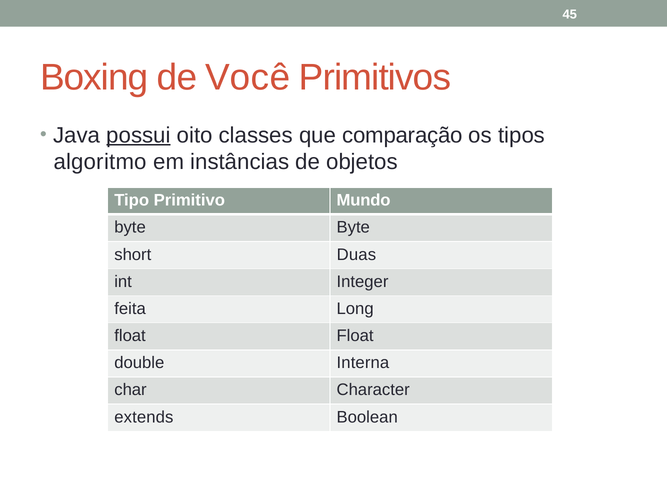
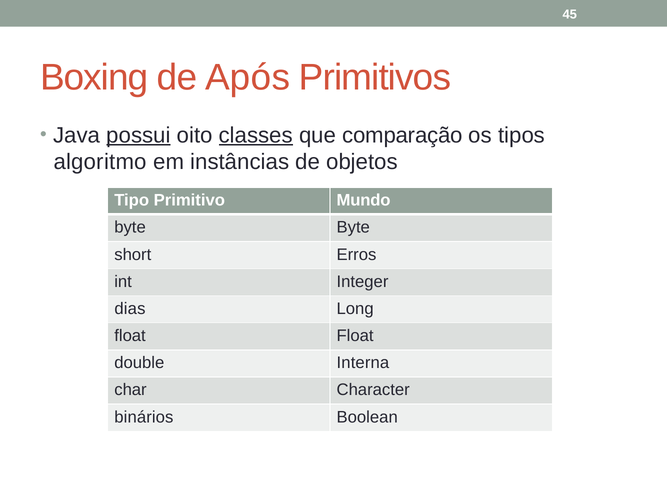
Você: Você -> Após (248, 78)
classes underline: none -> present (256, 135)
Duas: Duas -> Erros (357, 254)
feita: feita -> dias (130, 308)
extends: extends -> binários (144, 416)
